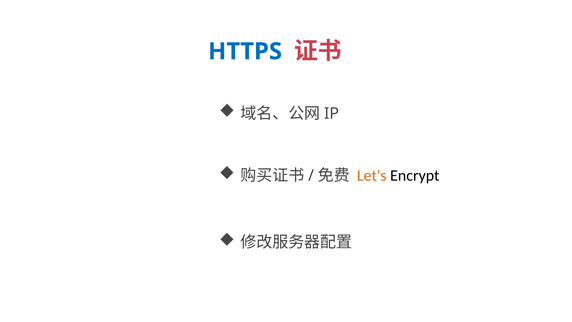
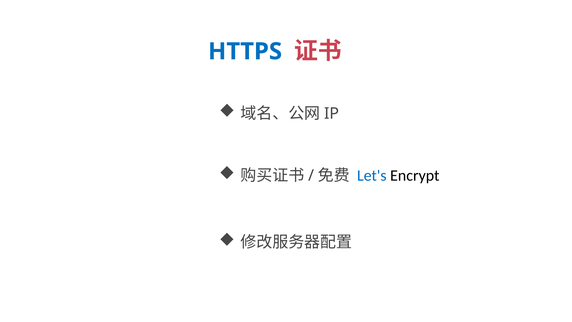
Let's colour: orange -> blue (372, 176)
